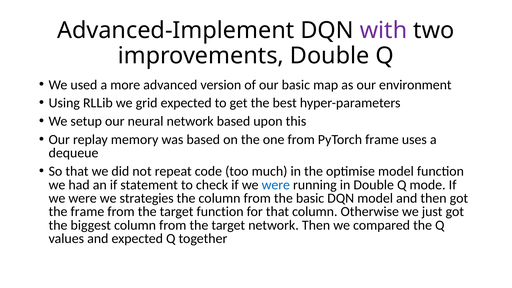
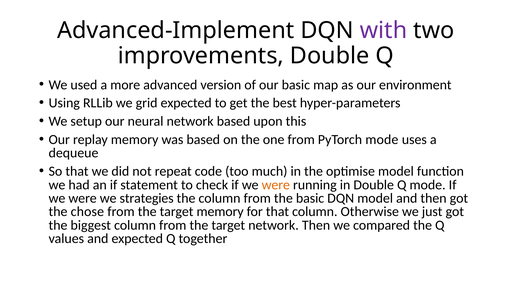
PyTorch frame: frame -> mode (382, 140)
were colour: blue -> orange (276, 185)
the frame: frame -> chose (87, 212)
target function: function -> memory (220, 212)
